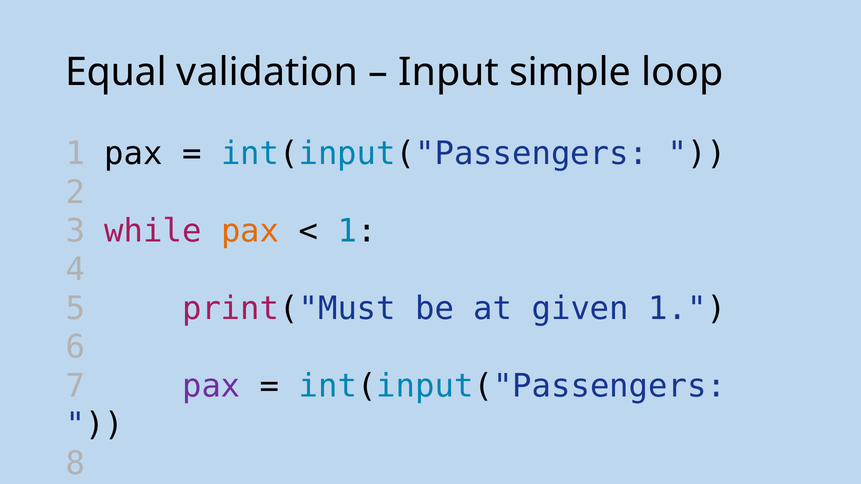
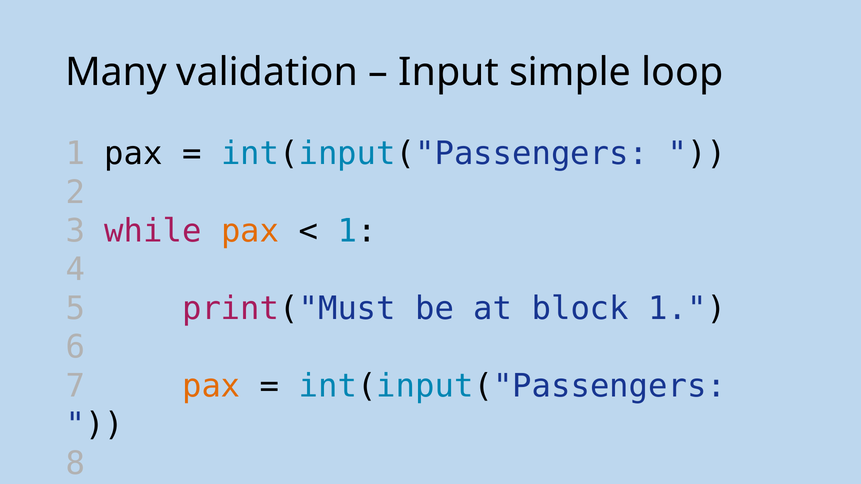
Equal: Equal -> Many (116, 72)
given: given -> block (580, 309)
pax colour: purple -> orange (211, 386)
